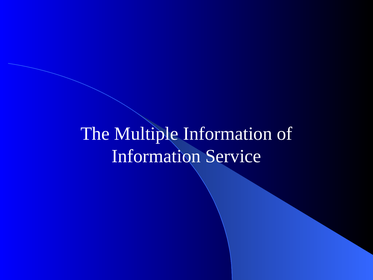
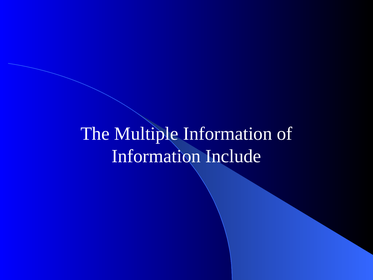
Service: Service -> Include (233, 156)
